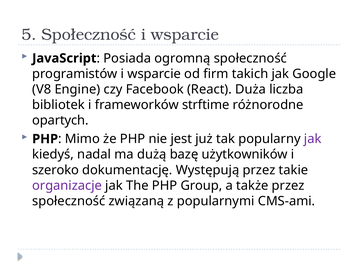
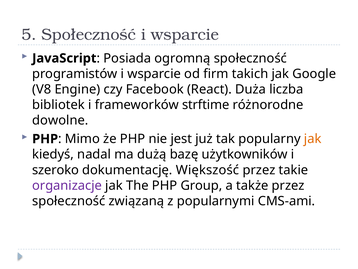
opartych: opartych -> dowolne (60, 120)
jak colour: purple -> orange (313, 139)
Występują: Występują -> Większość (208, 170)
